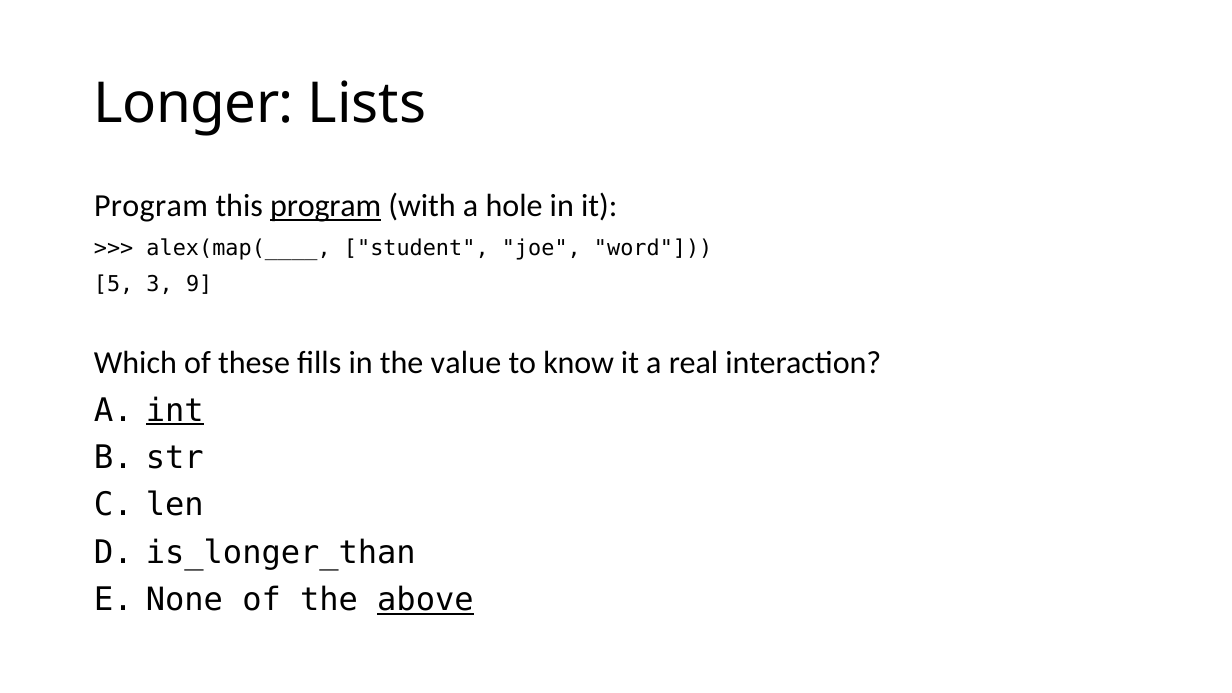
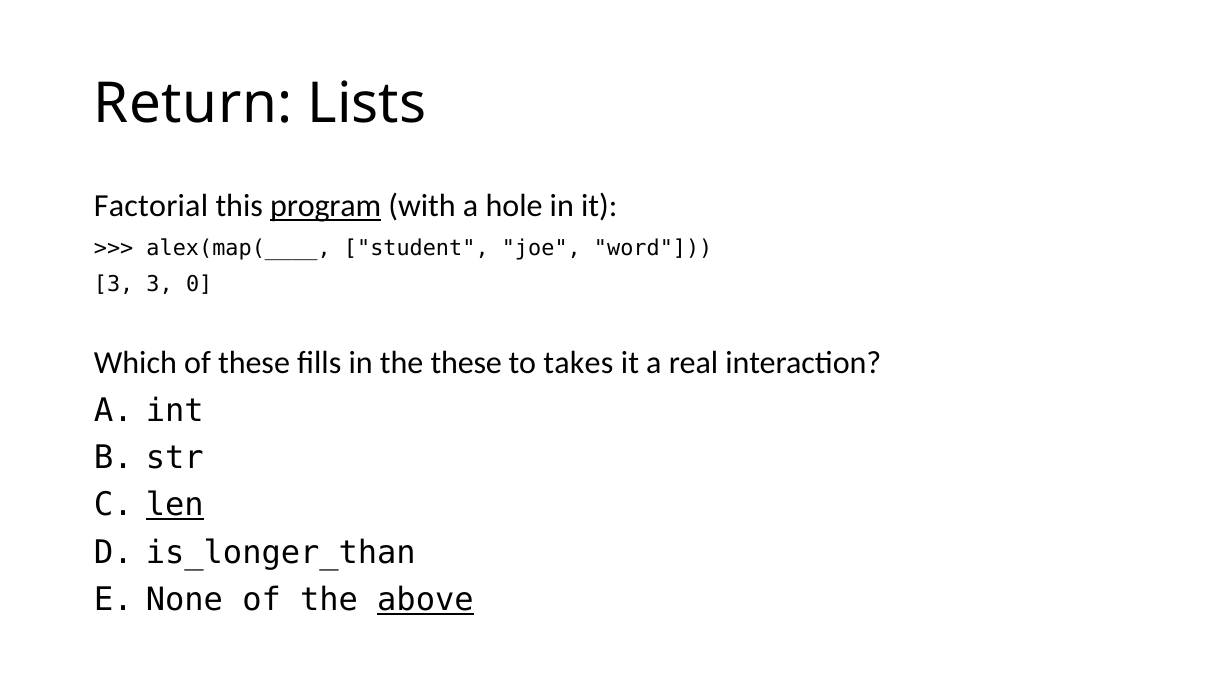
Longer: Longer -> Return (193, 103)
Program: Program -> Factorial (151, 206)
5: 5 -> 3 (114, 285)
9: 9 -> 0 (199, 285)
the value: value -> these (466, 363)
know: know -> takes (578, 363)
int underline: present -> none (175, 410)
len underline: none -> present (175, 505)
